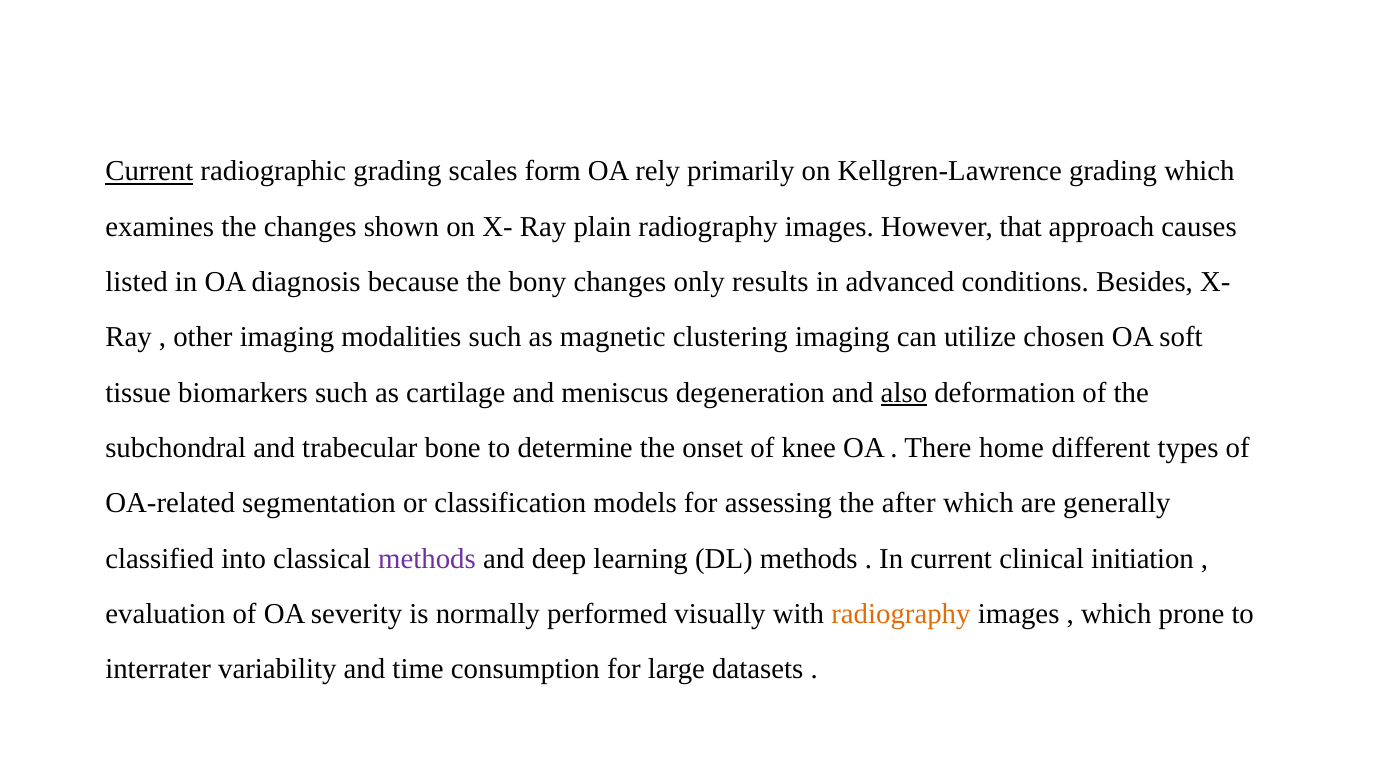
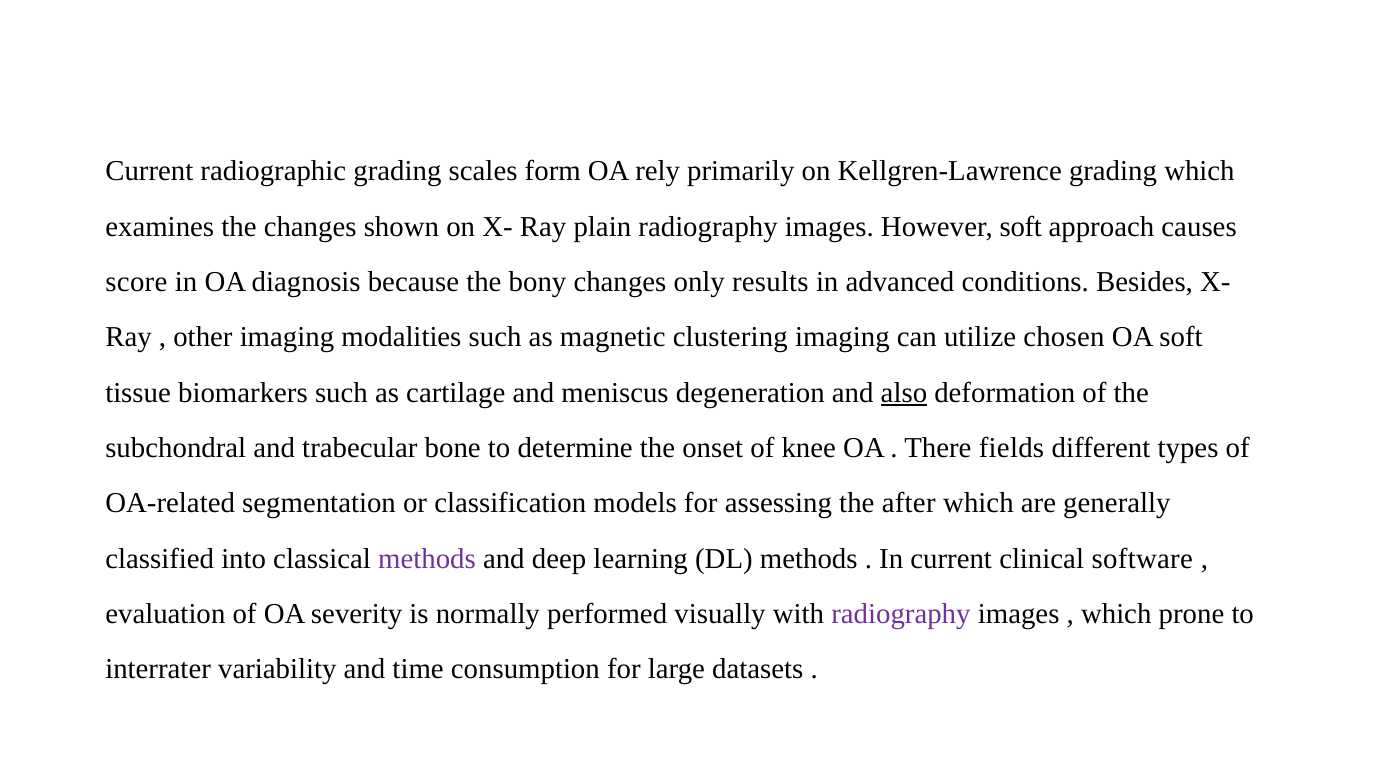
Current underline: present -> none (149, 171)
However that: that -> soft (1021, 227)
listed: listed -> score (136, 282)
home: home -> fields (1011, 448)
initiation: initiation -> software (1142, 558)
radiography colour: orange -> purple (901, 614)
